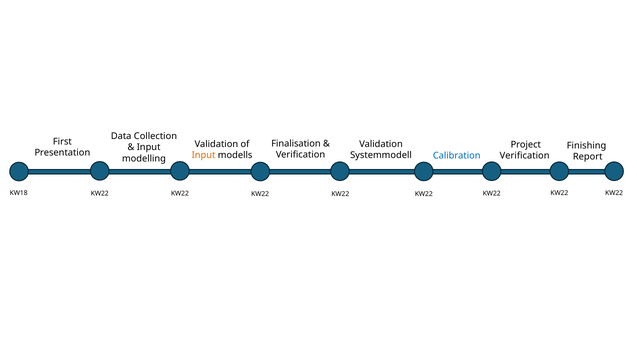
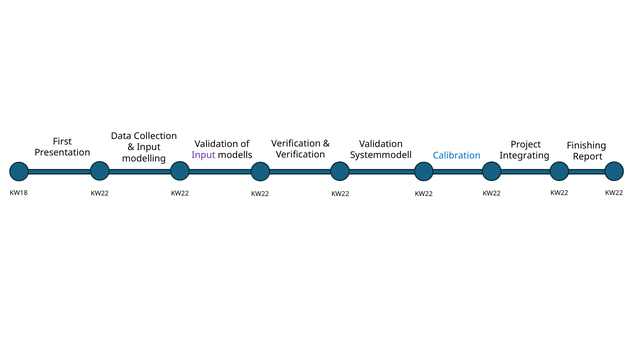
Finalisation: Finalisation -> Verification (296, 144)
Input colour: orange -> purple (204, 156)
Verification: Verification -> Integrating (525, 156)
